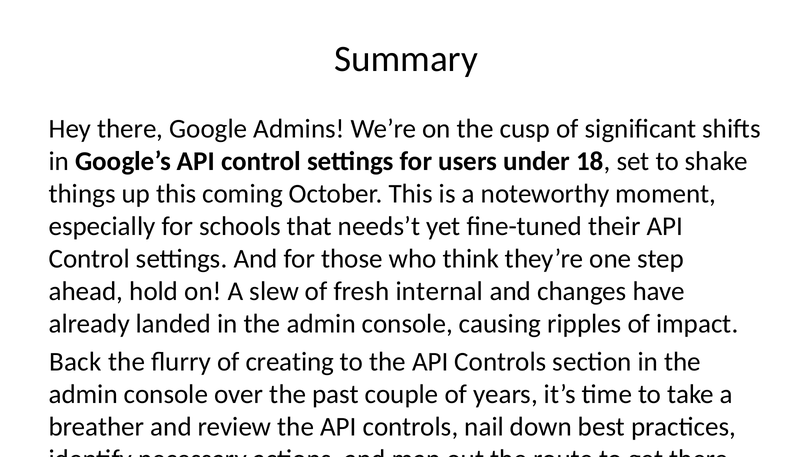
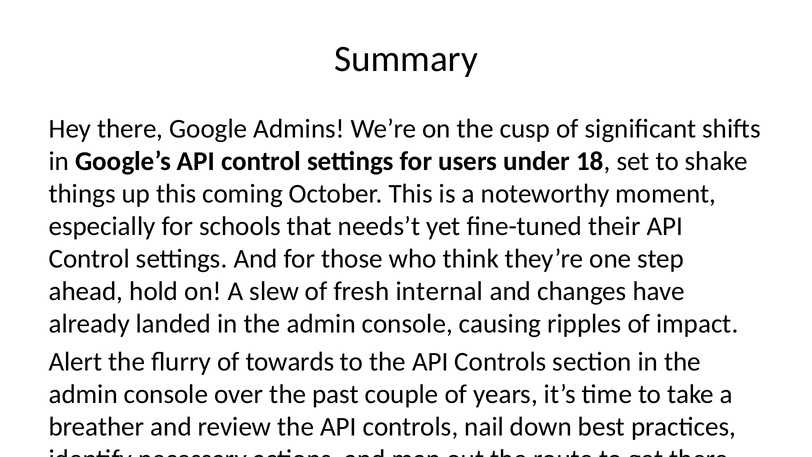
Back: Back -> Alert (75, 362)
of creating: creating -> towards (290, 362)
